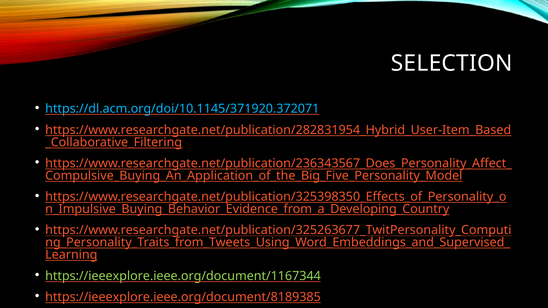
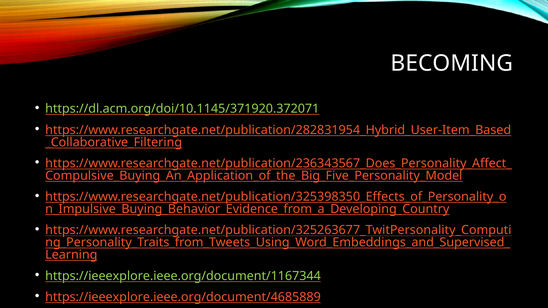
SELECTION: SELECTION -> BECOMING (452, 63)
https://dl.acm.org/doi/10.1145/371920.372071 colour: light blue -> light green (182, 109)
https://ieeexplore.ieee.org/document/8189385: https://ieeexplore.ieee.org/document/8189385 -> https://ieeexplore.ieee.org/document/4685889 (183, 297)
